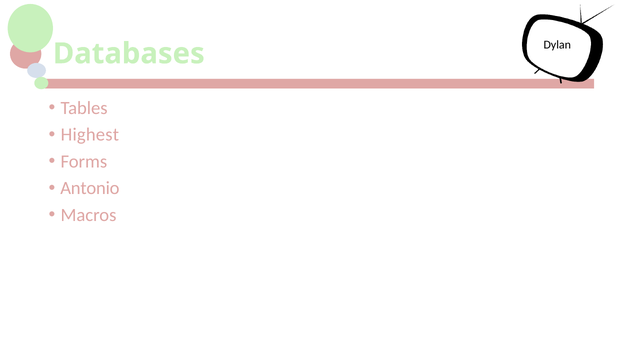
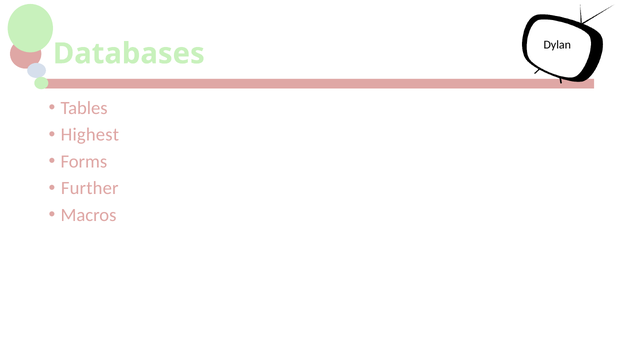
Antonio: Antonio -> Further (90, 188)
